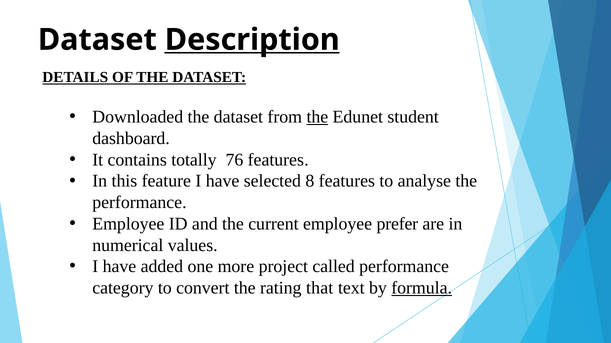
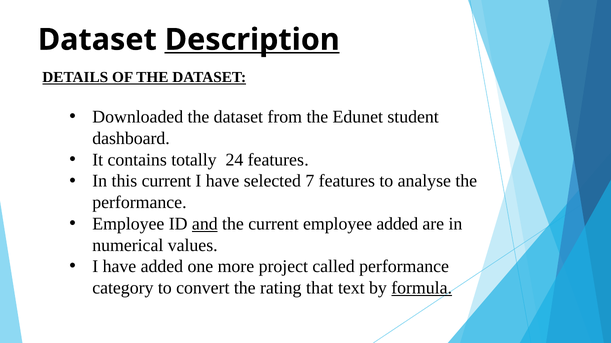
the underline: present -> none (317, 117)
76: 76 -> 24 (234, 160)
this feature: feature -> current (166, 181)
8: 8 -> 7 (310, 181)
and underline: none -> present (205, 224)
employee prefer: prefer -> added (397, 224)
